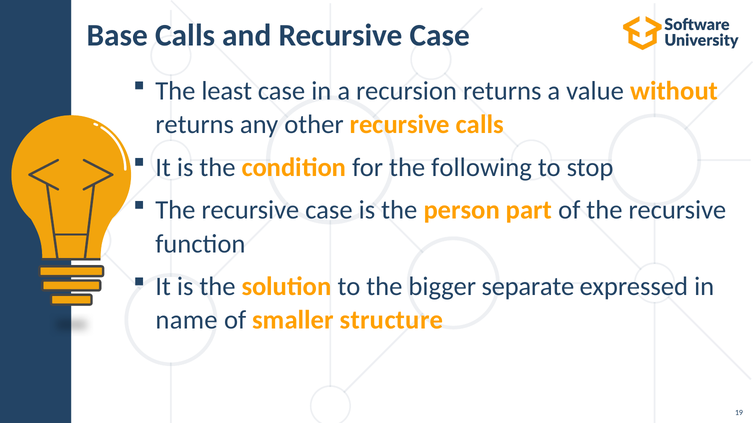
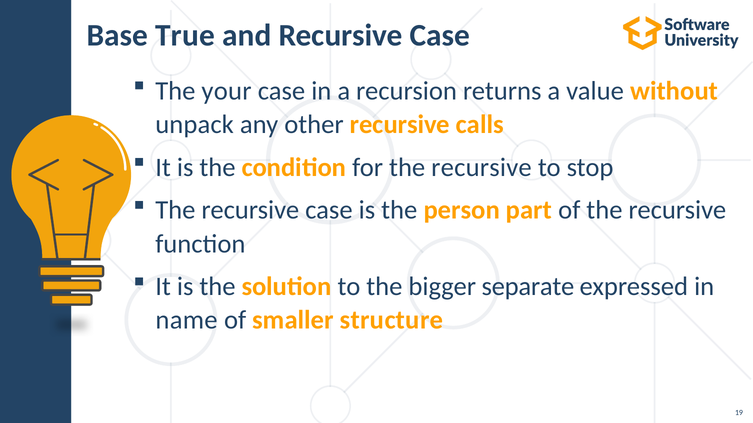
Base Calls: Calls -> True (185, 36)
least: least -> your (227, 91)
returns: returns -> unpack (195, 124)
for the following: following -> recursive (481, 167)
